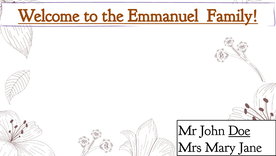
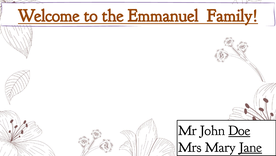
Jane underline: none -> present (251, 147)
